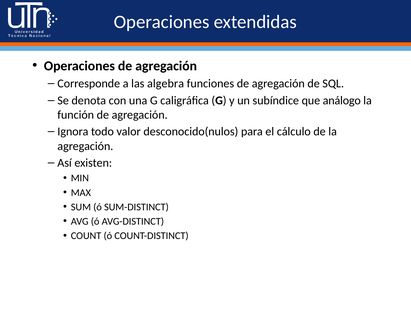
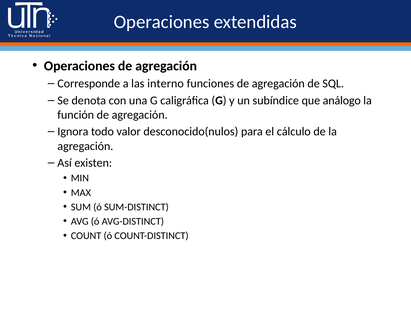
algebra: algebra -> interno (166, 83)
